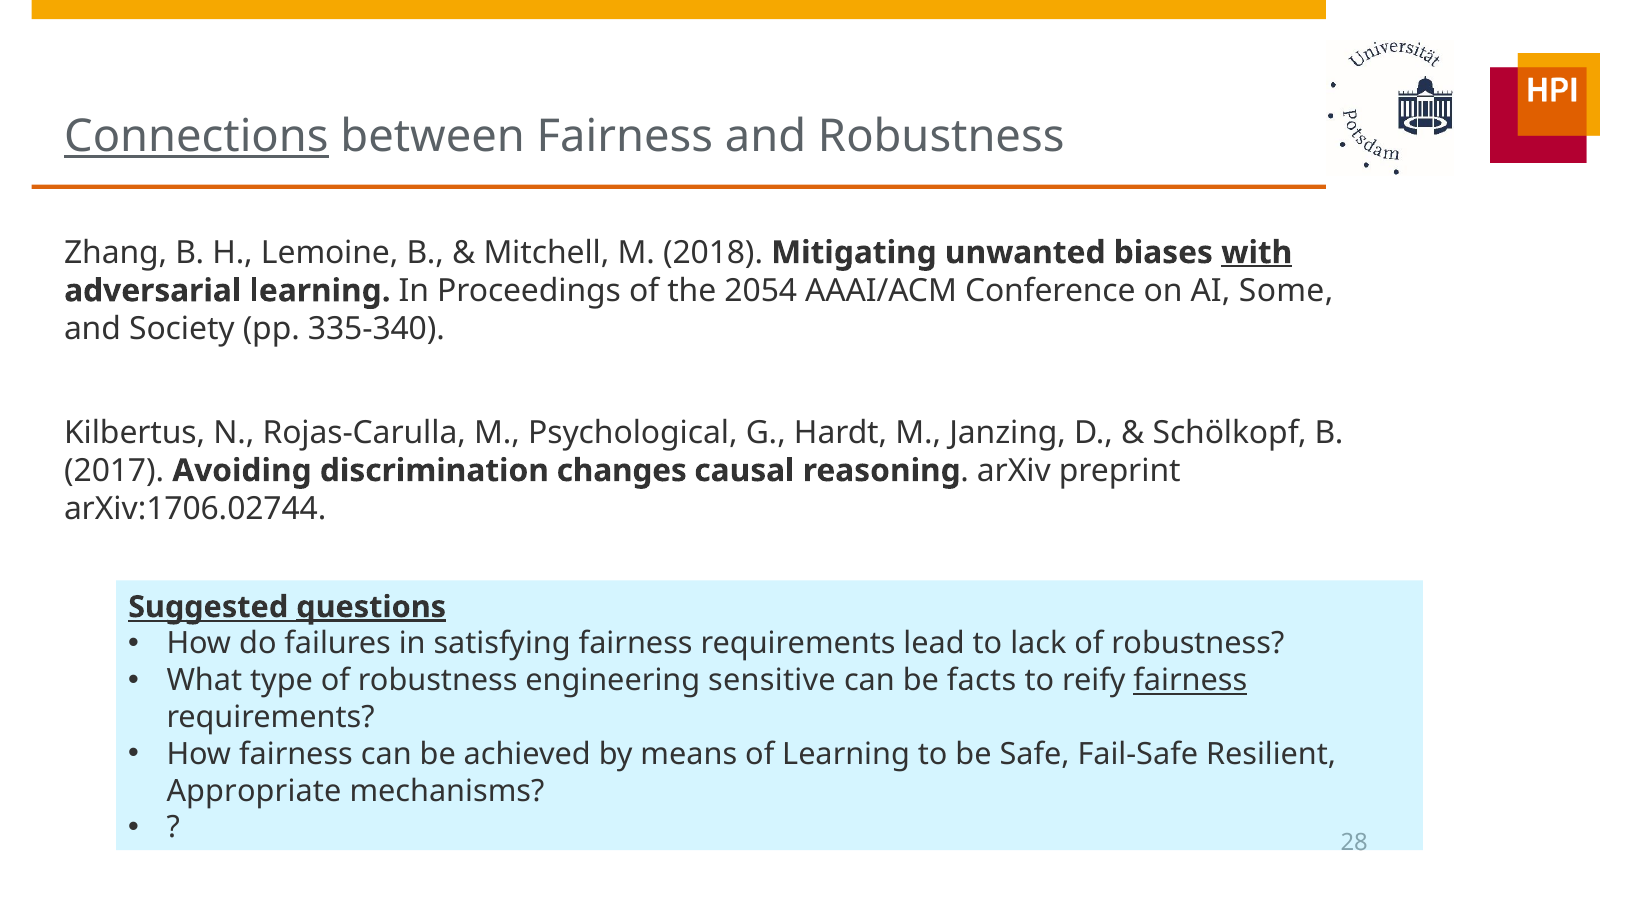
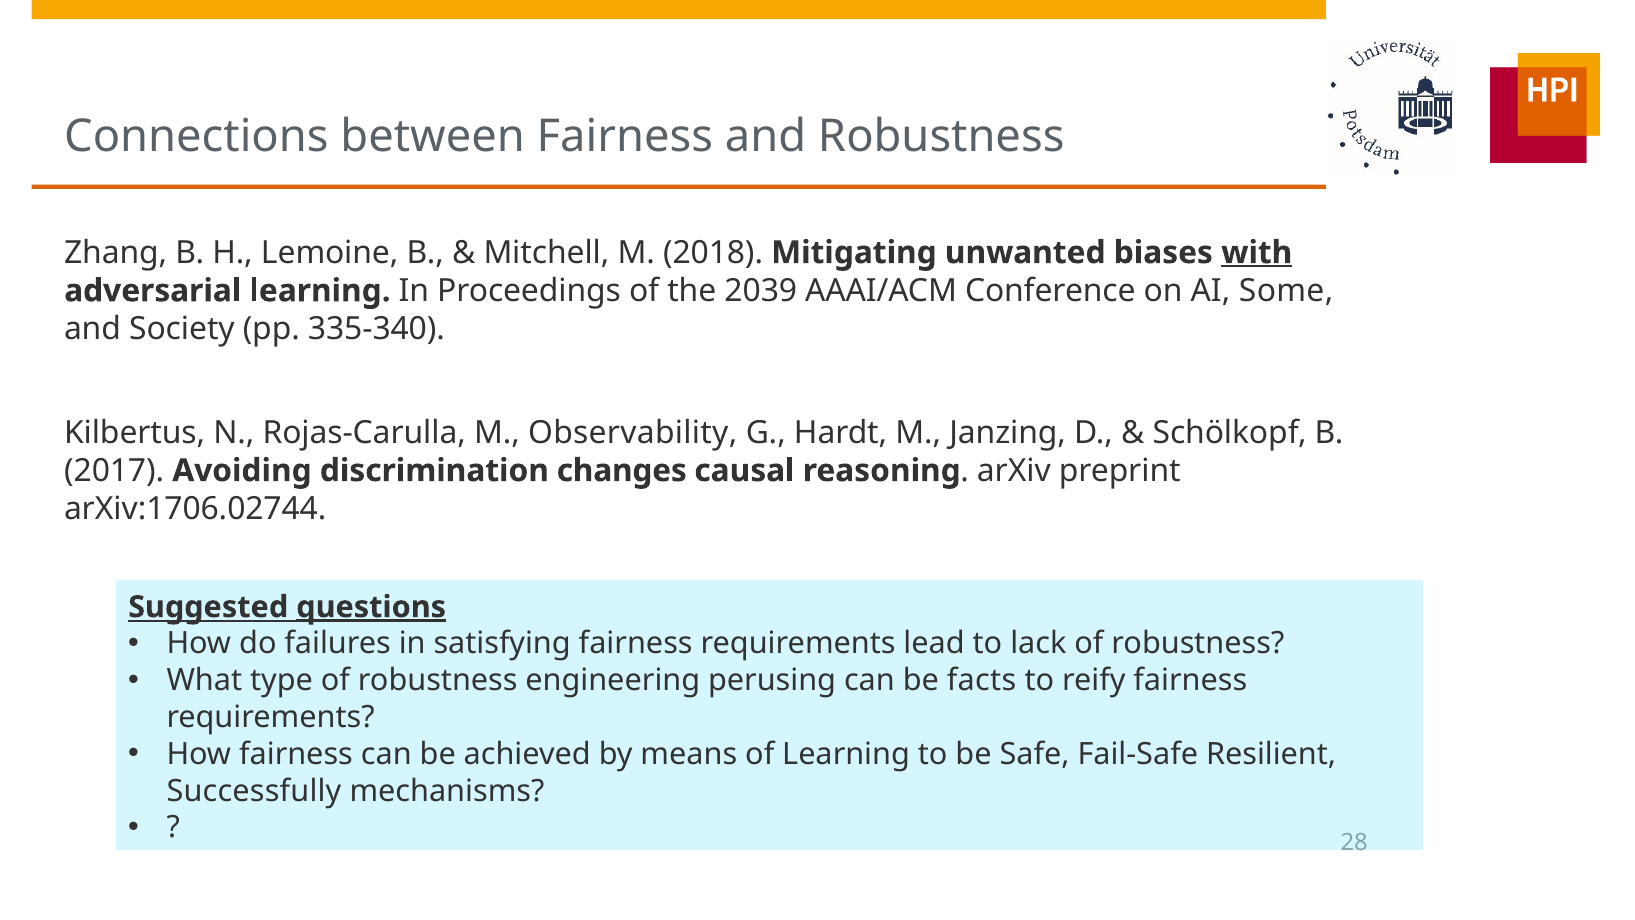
Connections underline: present -> none (196, 137)
2054: 2054 -> 2039 (761, 291)
Psychological: Psychological -> Observability (633, 432)
sensitive: sensitive -> perusing (772, 680)
fairness underline: present -> none (1190, 680)
Appropriate: Appropriate -> Successfully (254, 791)
